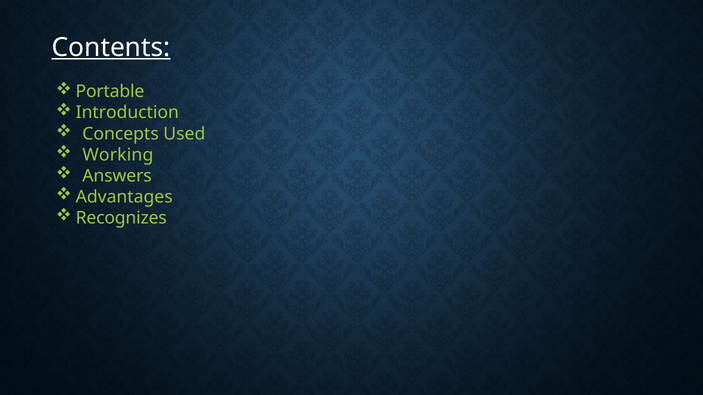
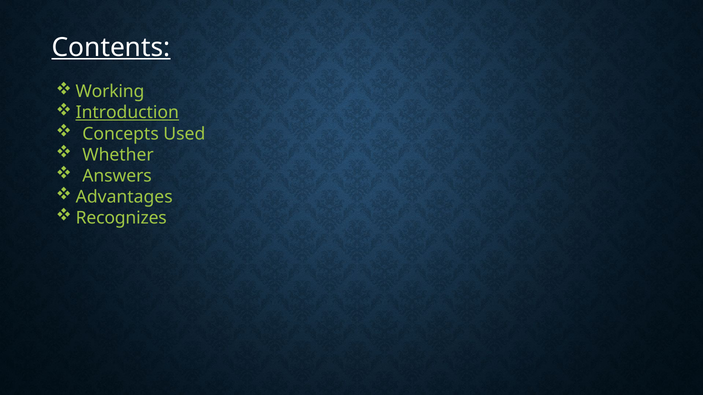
Portable: Portable -> Working (110, 92)
Introduction underline: none -> present (127, 113)
Working: Working -> Whether (118, 155)
